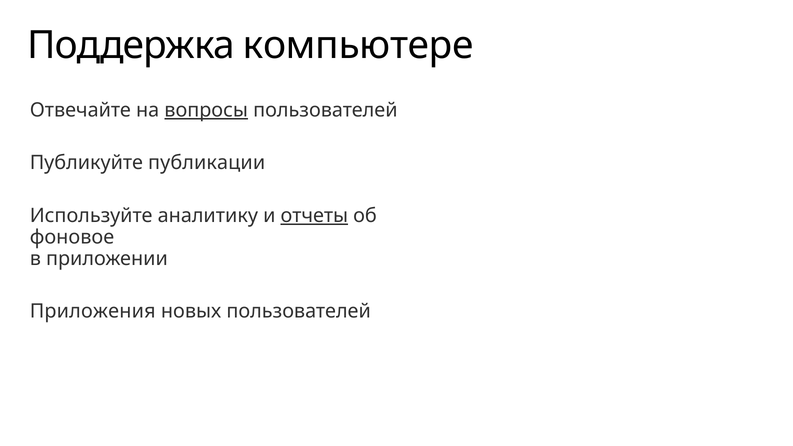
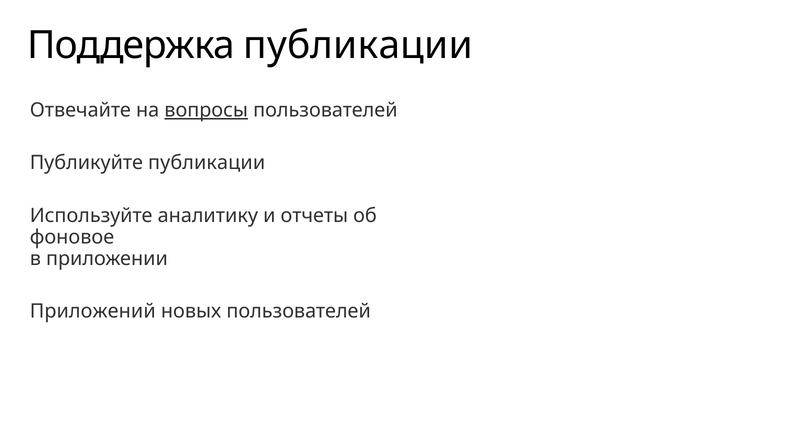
Поддержка компьютере: компьютере -> публикации (358, 46)
отчеты underline: present -> none (314, 216)
Приложения: Приложения -> Приложений (93, 311)
